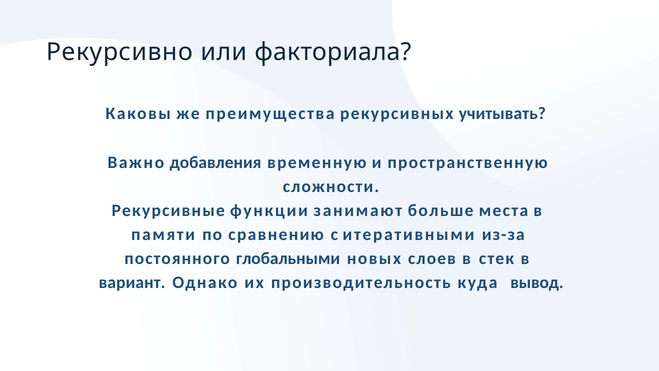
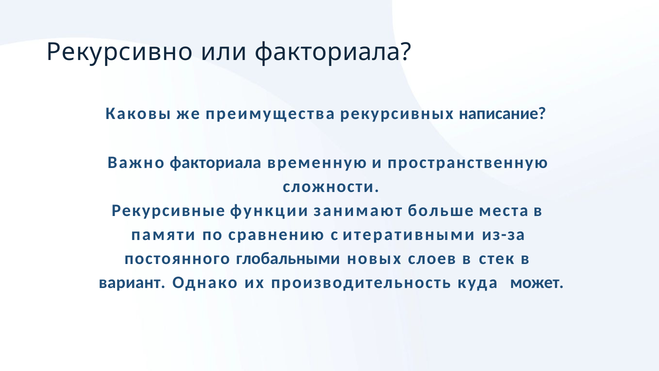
учитывать: учитывать -> написание (502, 113)
Важно добавления: добавления -> факториала (215, 162)
вывод: вывод -> может (537, 282)
